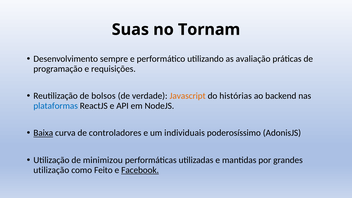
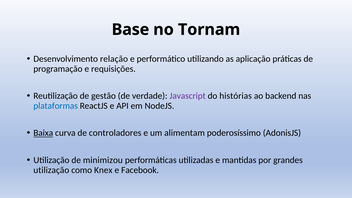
Suas: Suas -> Base (130, 30)
sempre: sempre -> relação (114, 59)
avaliação: avaliação -> aplicação (253, 59)
bolsos: bolsos -> gestão (104, 96)
Javascript colour: orange -> purple (188, 96)
individuais: individuais -> alimentam (185, 133)
Feito: Feito -> Knex (103, 170)
Facebook underline: present -> none (140, 170)
